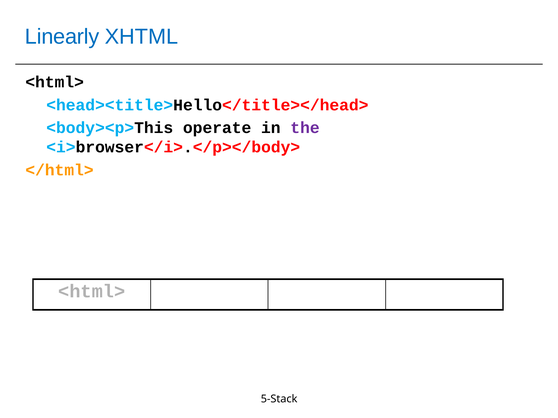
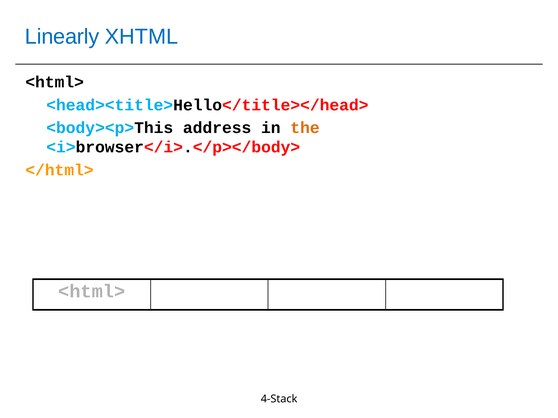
operate: operate -> address (217, 128)
the colour: purple -> orange (305, 128)
5-Stack: 5-Stack -> 4-Stack (279, 399)
